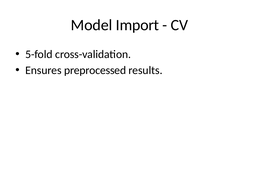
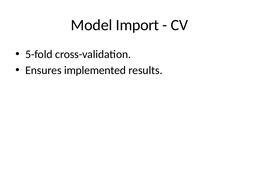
preprocessed: preprocessed -> implemented (95, 70)
